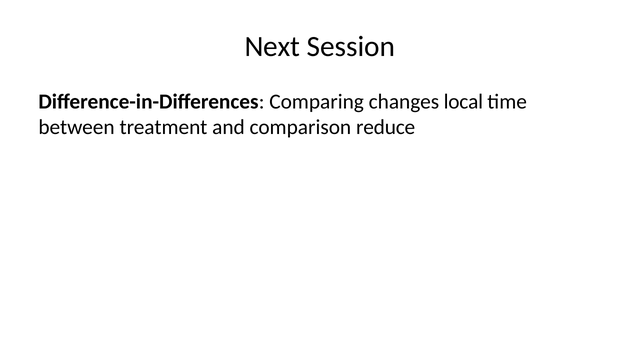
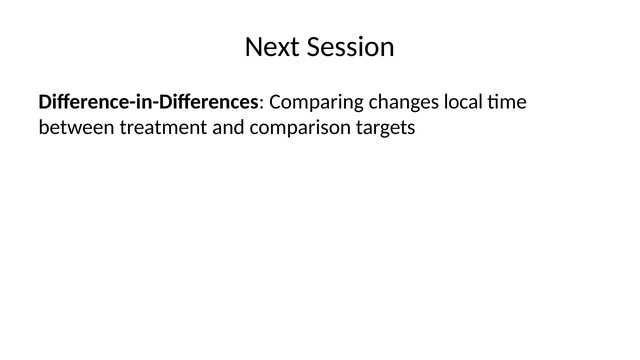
reduce: reduce -> targets (386, 127)
